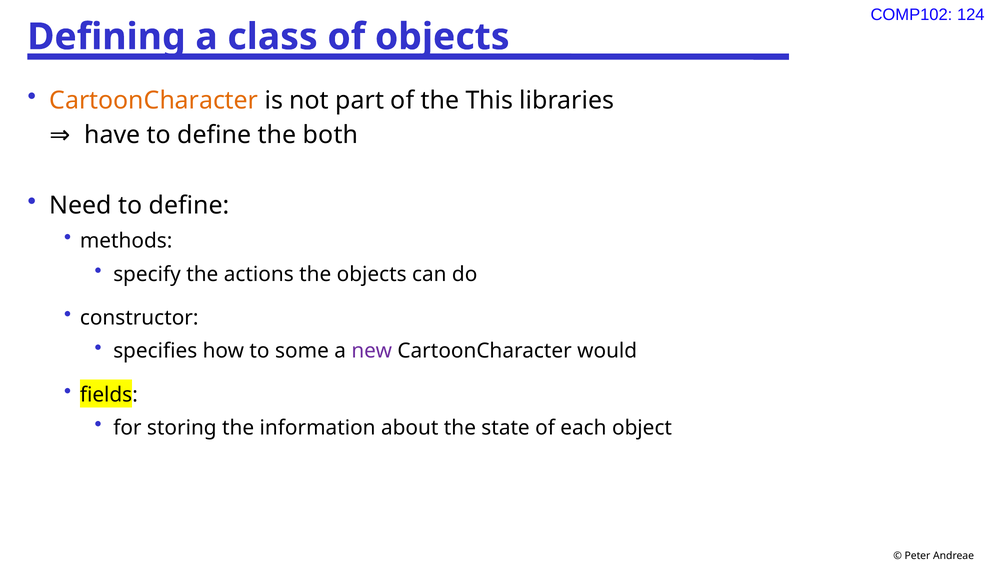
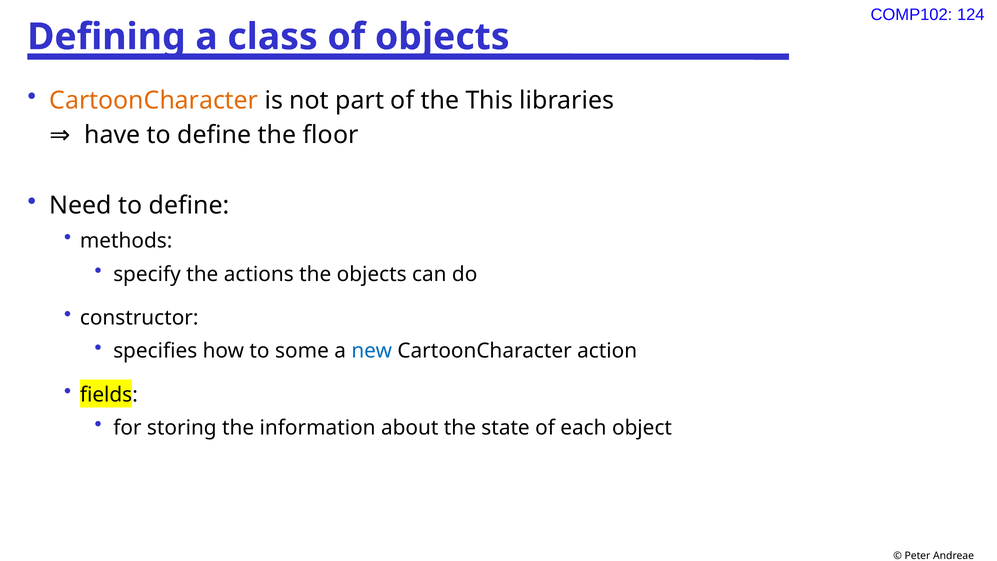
both: both -> floor (331, 135)
new colour: purple -> blue (372, 351)
would: would -> action (607, 351)
